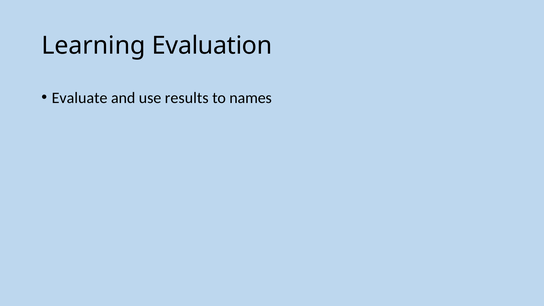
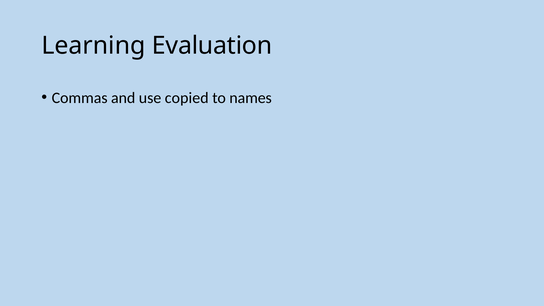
Evaluate: Evaluate -> Commas (80, 98)
results: results -> copied (187, 98)
